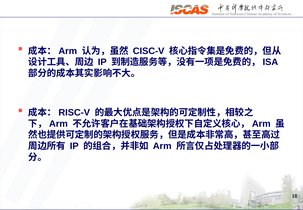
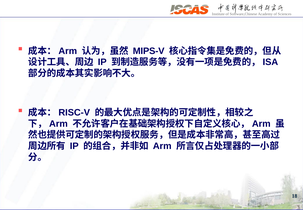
CISC-V: CISC-V -> MIPS-V (149, 51)
